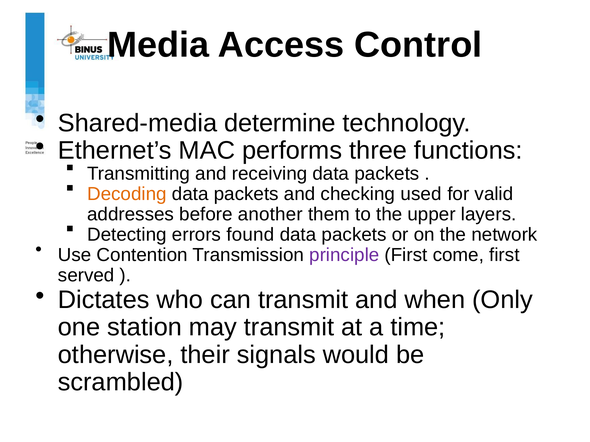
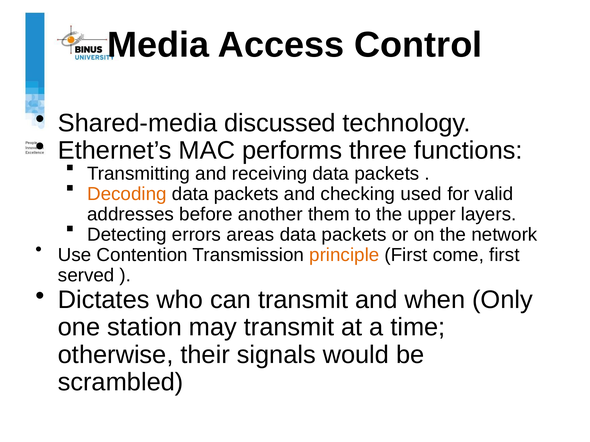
determine: determine -> discussed (280, 123)
found: found -> areas (250, 235)
principle colour: purple -> orange (344, 255)
